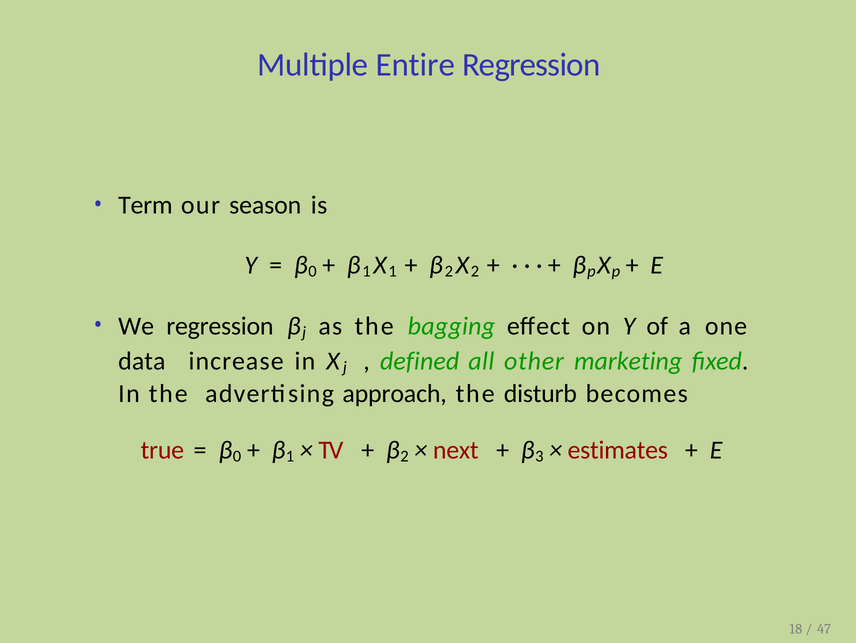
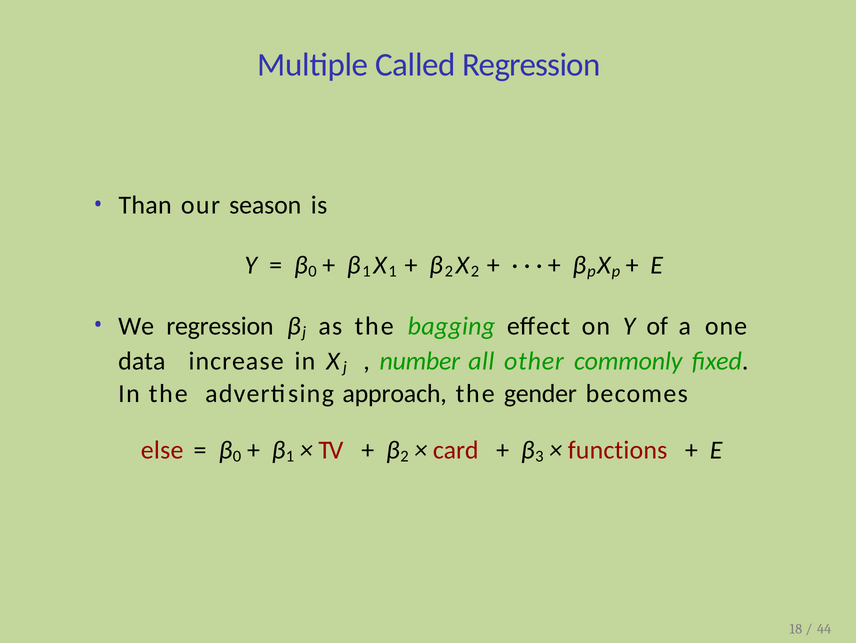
Entire: Entire -> Called (415, 65)
Term: Term -> Than (145, 205)
defined: defined -> number (420, 361)
marketing: marketing -> commonly (628, 361)
disturb: disturb -> gender (540, 394)
true: true -> else (162, 450)
next: next -> card (456, 450)
estimates: estimates -> functions (618, 450)
47: 47 -> 44 (824, 629)
